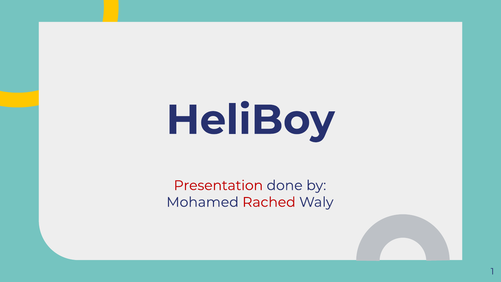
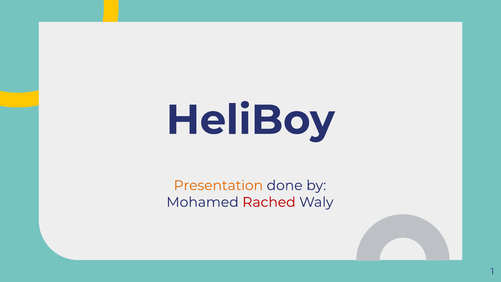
Presentation colour: red -> orange (218, 185)
